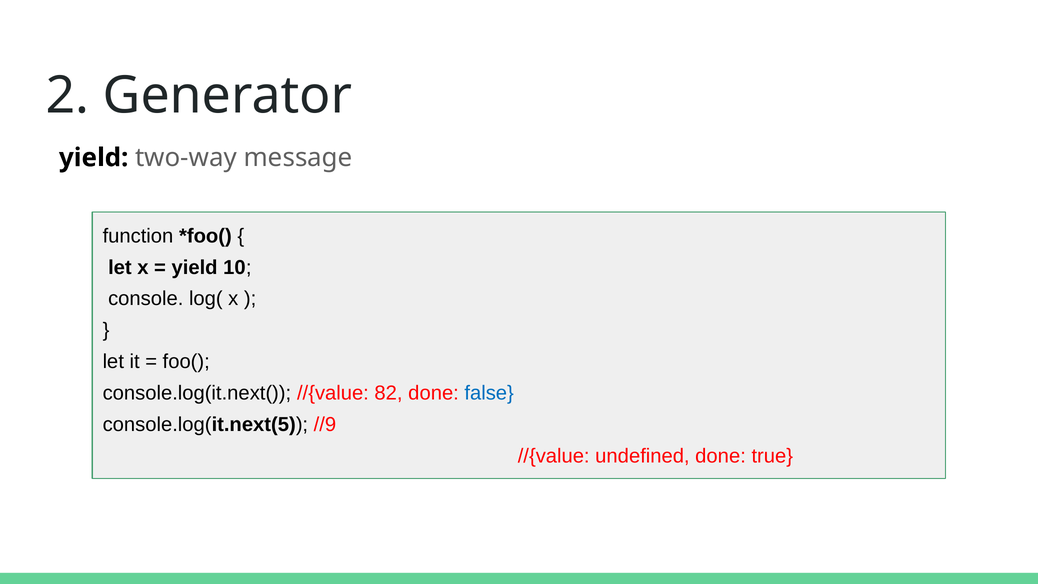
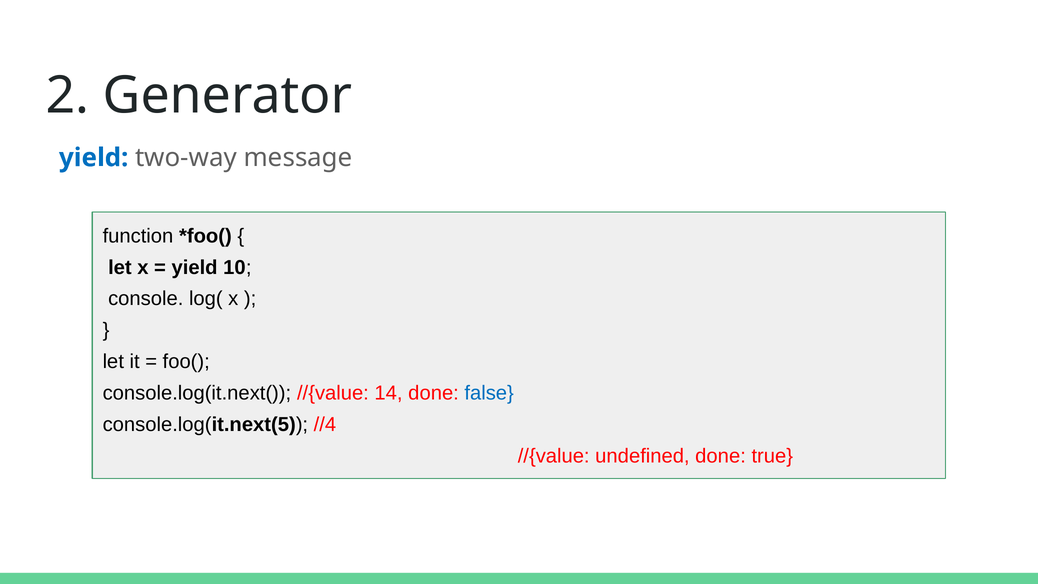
yield colour: black -> blue (94, 158)
82: 82 -> 14 (388, 393)
//9: //9 -> //4 (325, 424)
